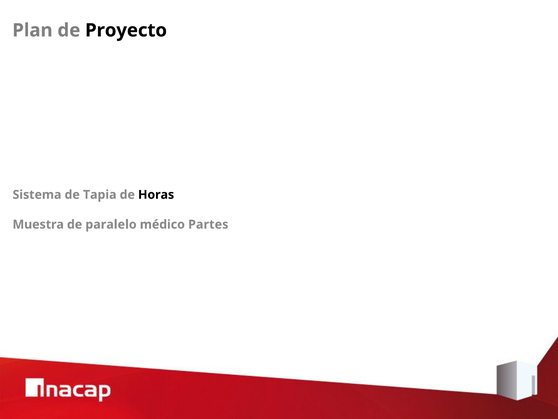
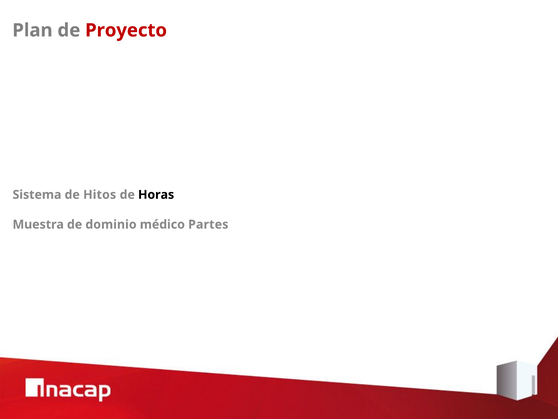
Proyecto colour: black -> red (126, 30)
Tapia: Tapia -> Hitos (100, 194)
paralelo: paralelo -> dominio (111, 224)
